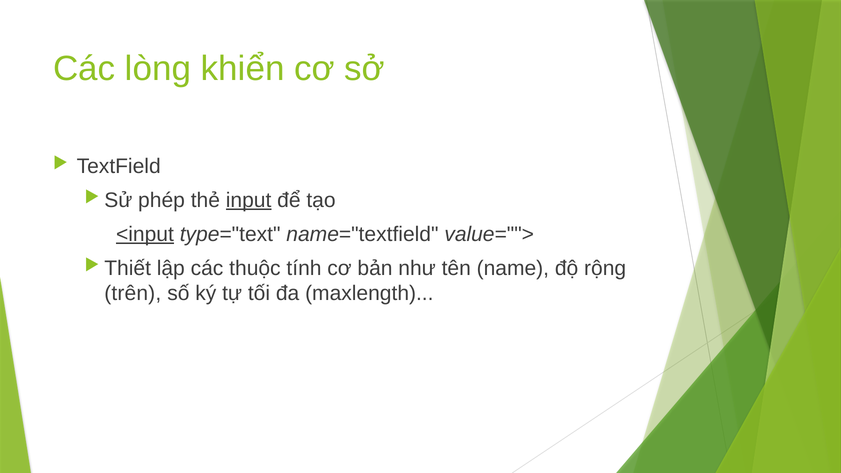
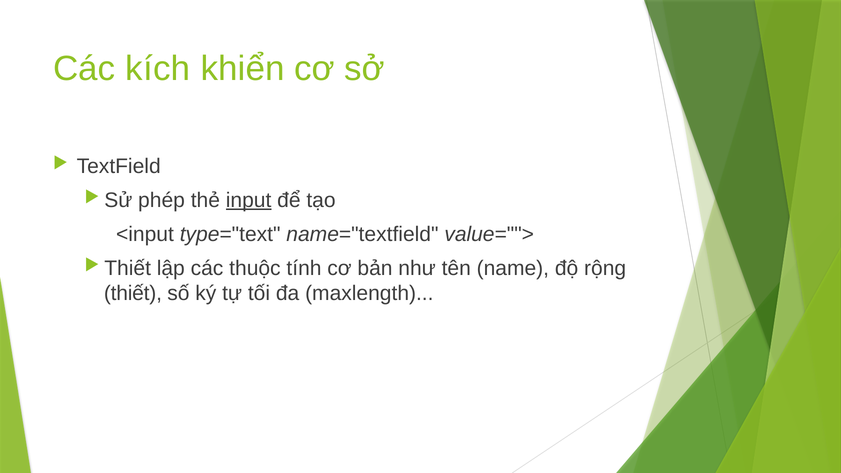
lòng: lòng -> kích (158, 69)
<input underline: present -> none (145, 234)
trên: trên -> thiết (133, 294)
